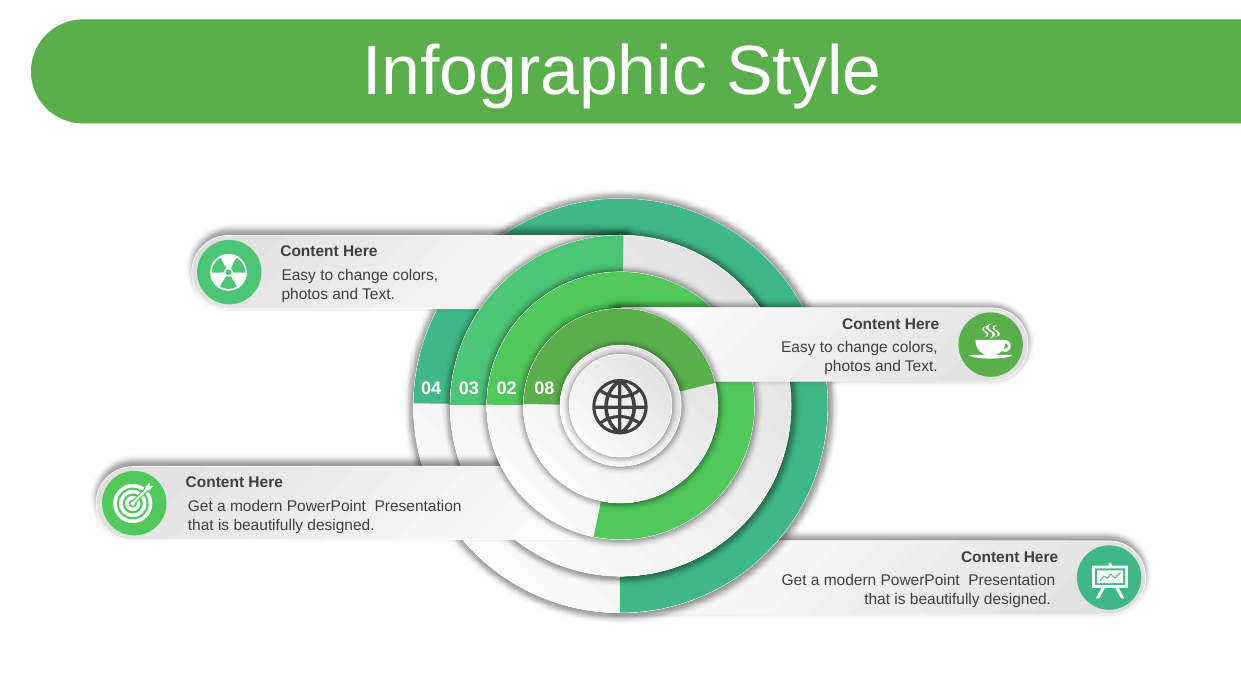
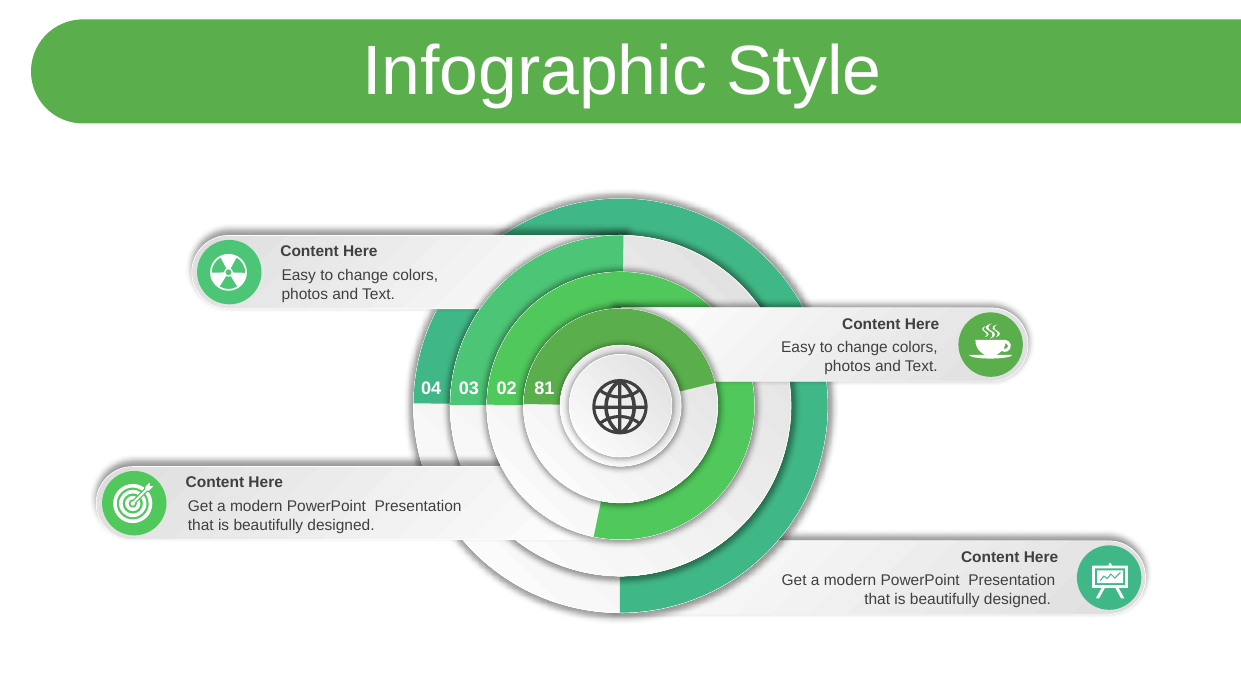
08: 08 -> 81 (544, 388)
